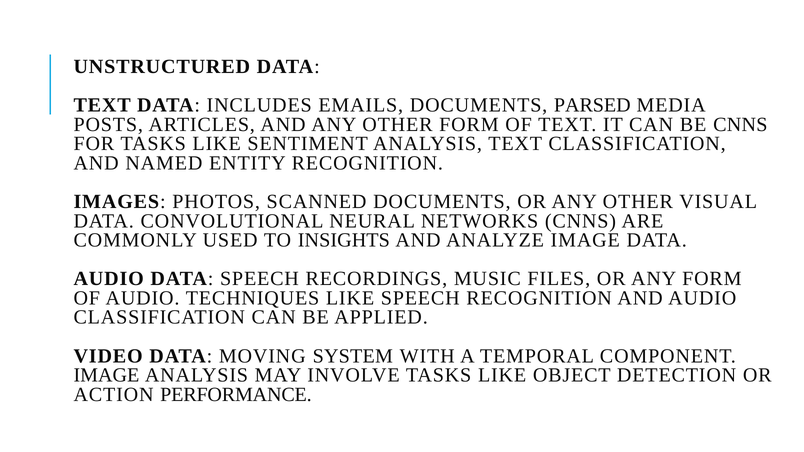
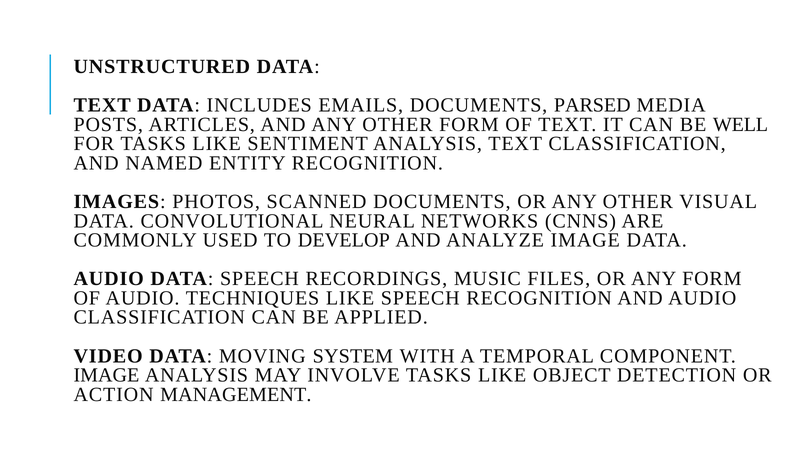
BE CNNS: CNNS -> WELL (741, 125)
INSIGHTS: INSIGHTS -> DEVELOP (344, 240)
PERFORMANCE: PERFORMANCE -> MANAGEMENT (236, 395)
